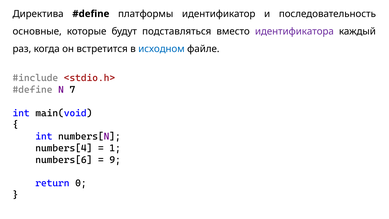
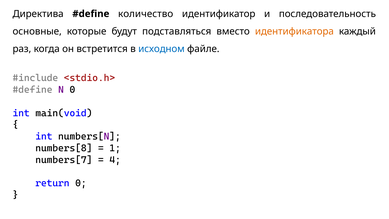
платформы: платформы -> количество (146, 14)
идентификатора colour: purple -> orange (294, 31)
N 7: 7 -> 0 (72, 90)
numbers[4: numbers[4 -> numbers[8 (64, 148)
numbers[6: numbers[6 -> numbers[7 (64, 160)
9: 9 -> 4 (115, 160)
